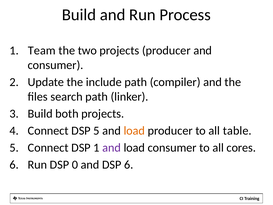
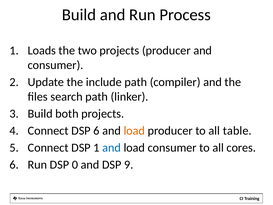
Team: Team -> Loads (42, 50)
DSP 5: 5 -> 6 (96, 131)
and colour: purple -> blue (112, 148)
DSP 6: 6 -> 9 (129, 165)
